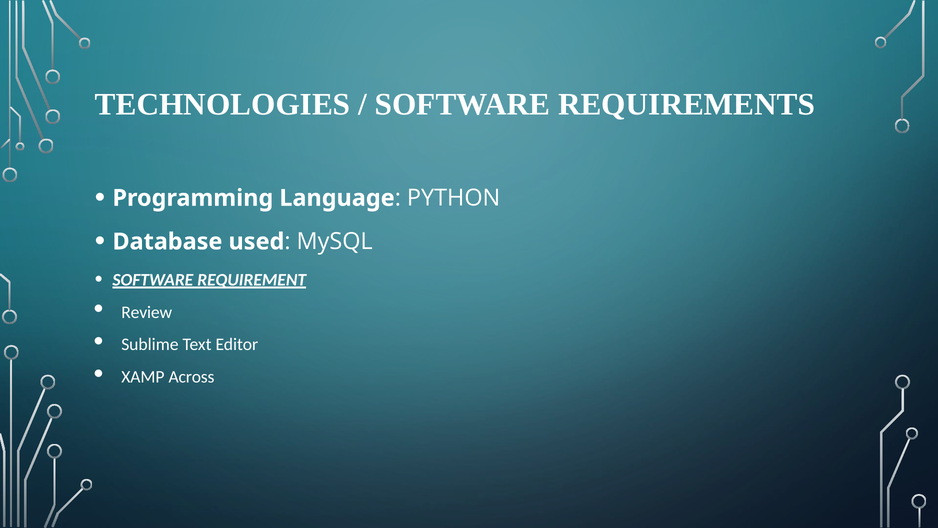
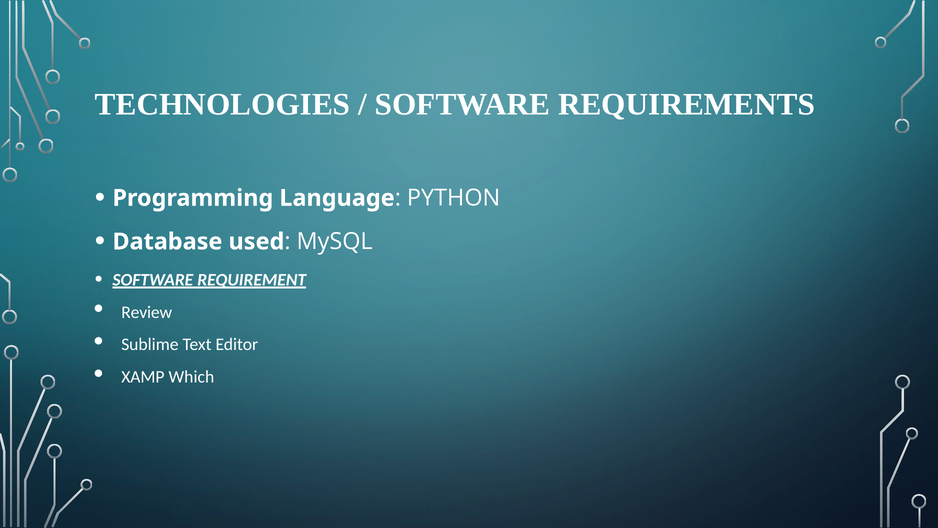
Across: Across -> Which (191, 377)
